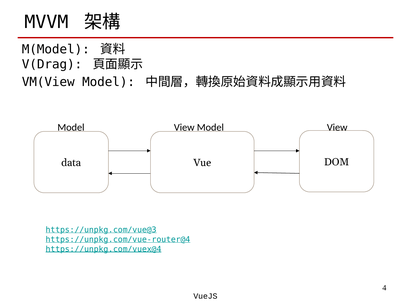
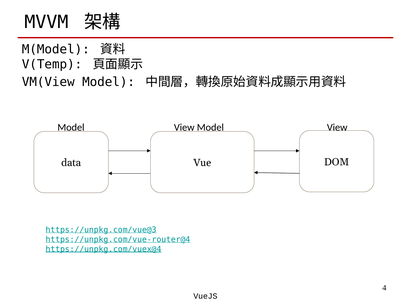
V(Drag: V(Drag -> V(Temp (52, 65)
